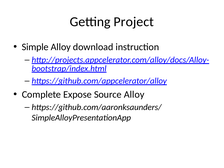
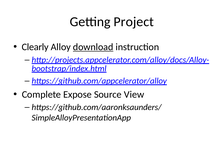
Simple: Simple -> Clearly (35, 47)
download underline: none -> present (93, 47)
Source Alloy: Alloy -> View (134, 94)
